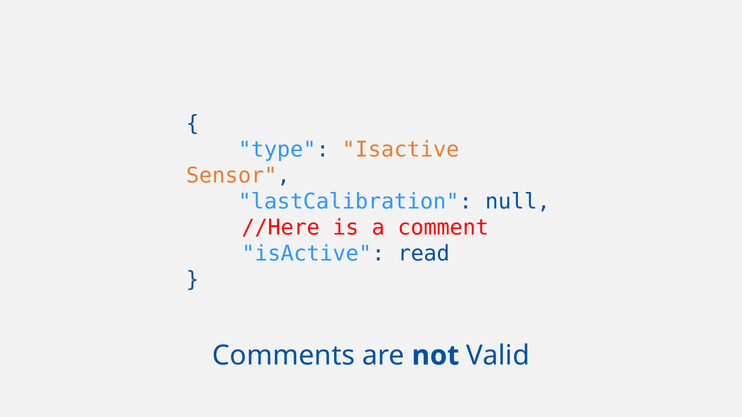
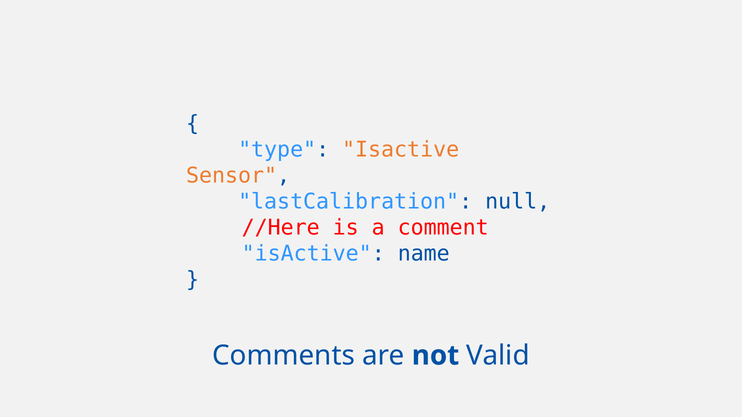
read: read -> name (424, 254)
